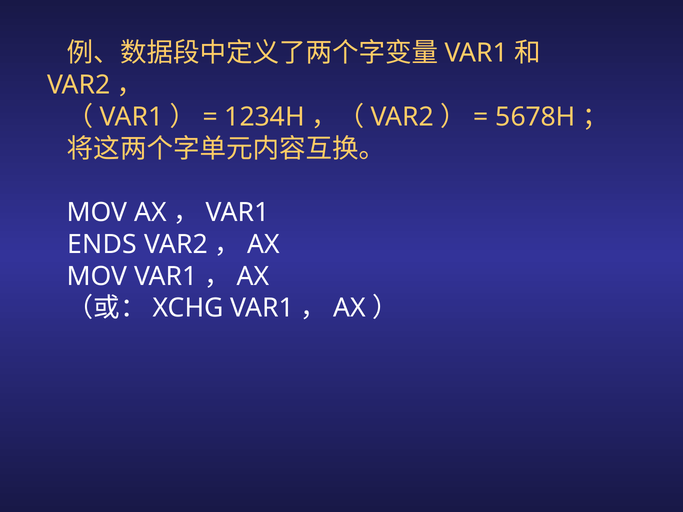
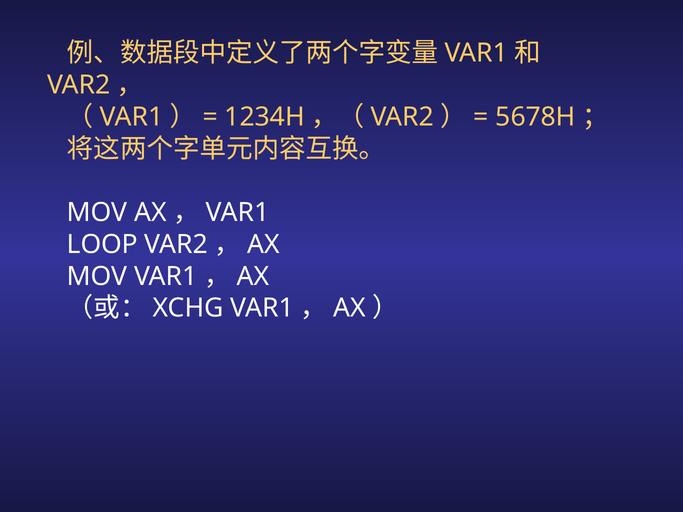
ENDS: ENDS -> LOOP (102, 245)
